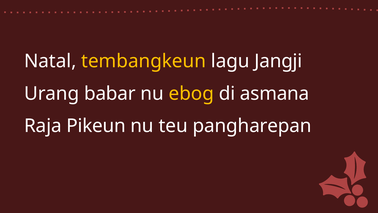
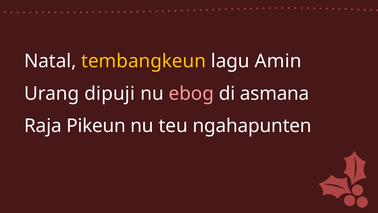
Jangji: Jangji -> Amin (278, 61)
babar: babar -> dipuji (110, 93)
ebog colour: yellow -> pink (191, 93)
pangharepan: pangharepan -> ngahapunten (252, 126)
